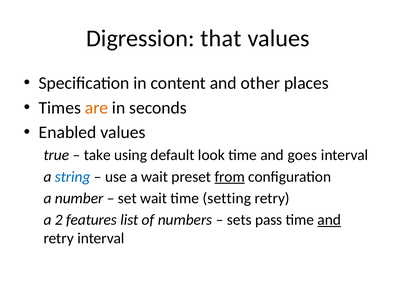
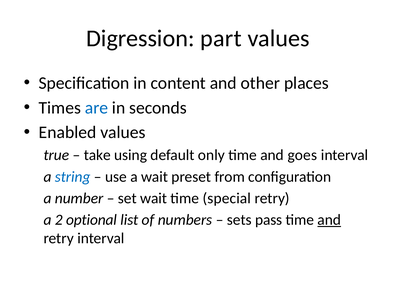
that: that -> part (221, 38)
are colour: orange -> blue (96, 108)
look: look -> only (211, 155)
from underline: present -> none (230, 177)
setting: setting -> special (227, 198)
features: features -> optional (92, 220)
